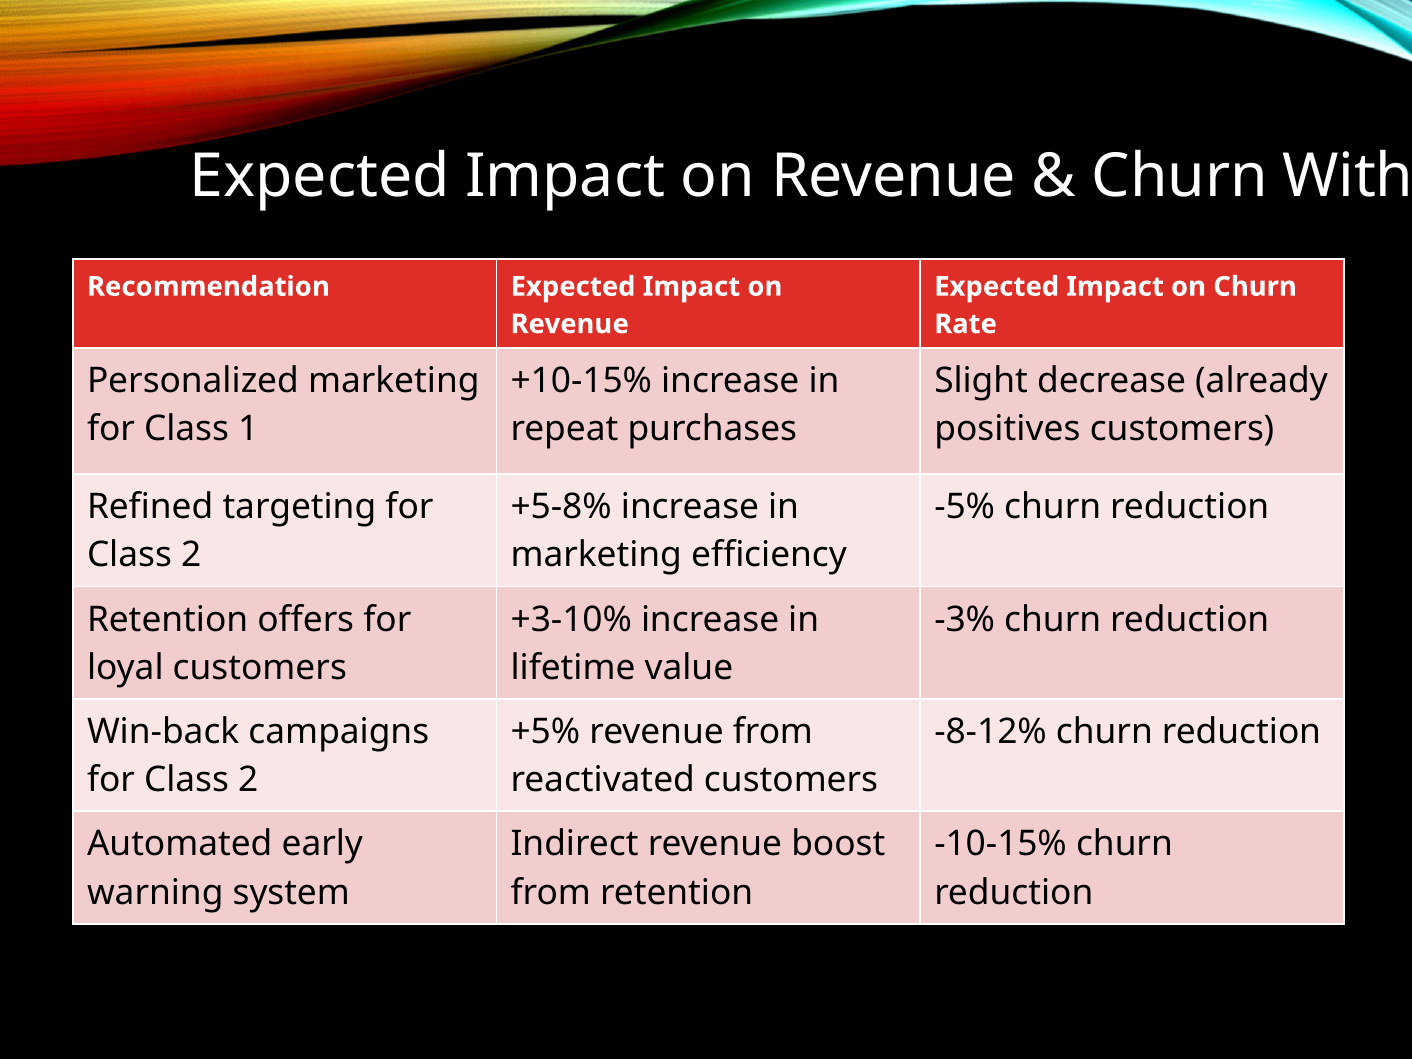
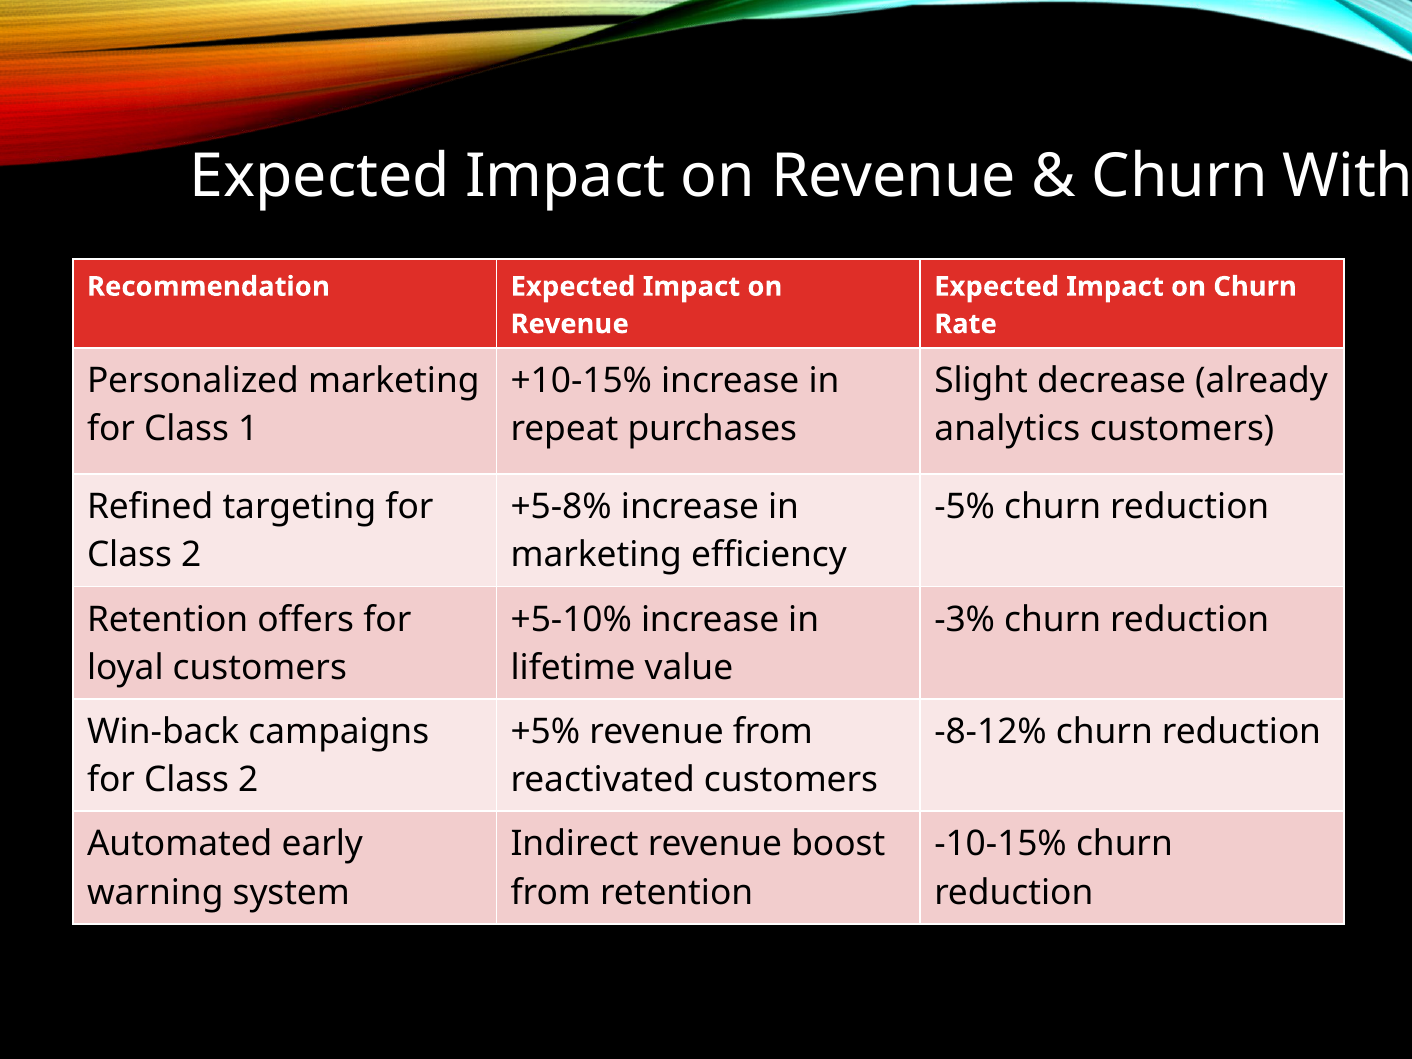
positives: positives -> analytics (1007, 429)
+3-10%: +3-10% -> +5-10% (571, 619)
